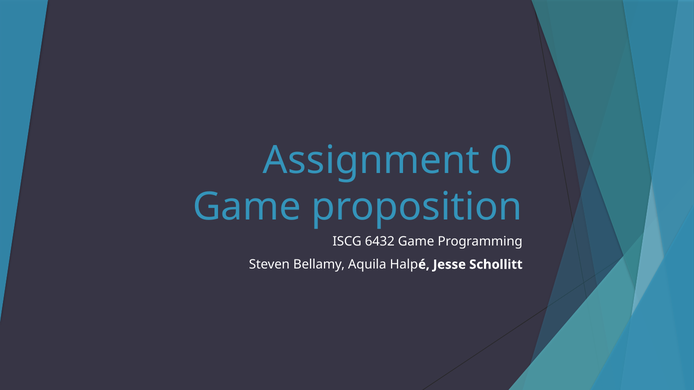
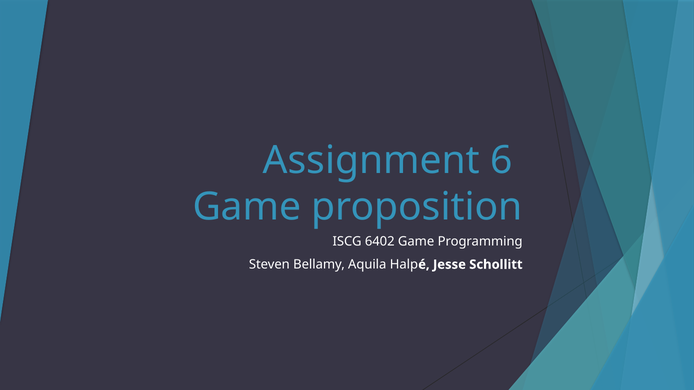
0: 0 -> 6 (501, 160)
6432: 6432 -> 6402 (380, 242)
